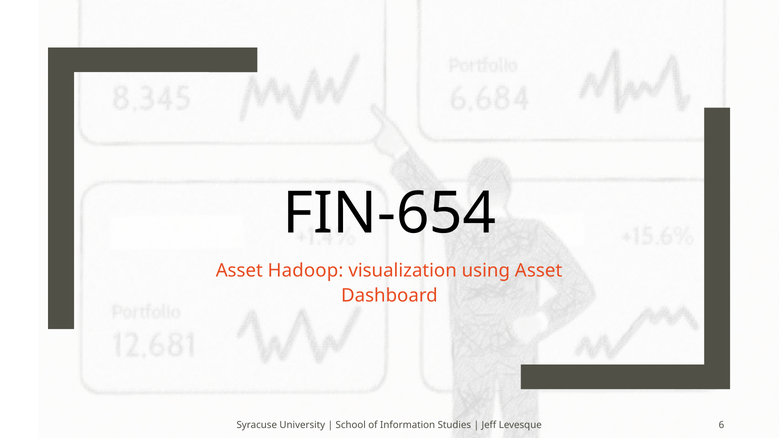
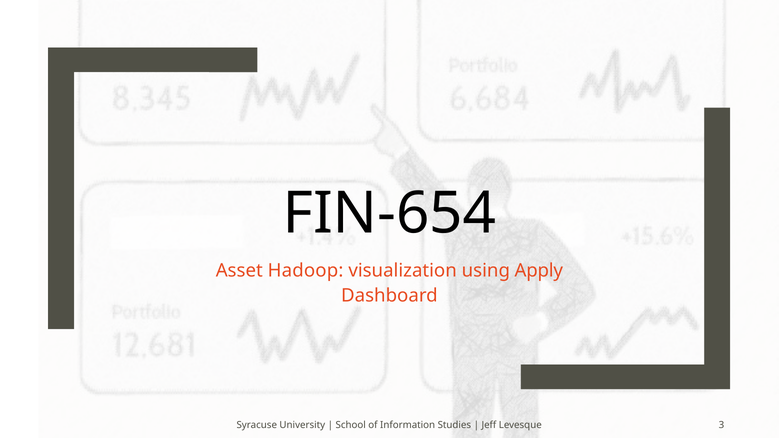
using Asset: Asset -> Apply (539, 271)
6: 6 -> 3 (721, 425)
